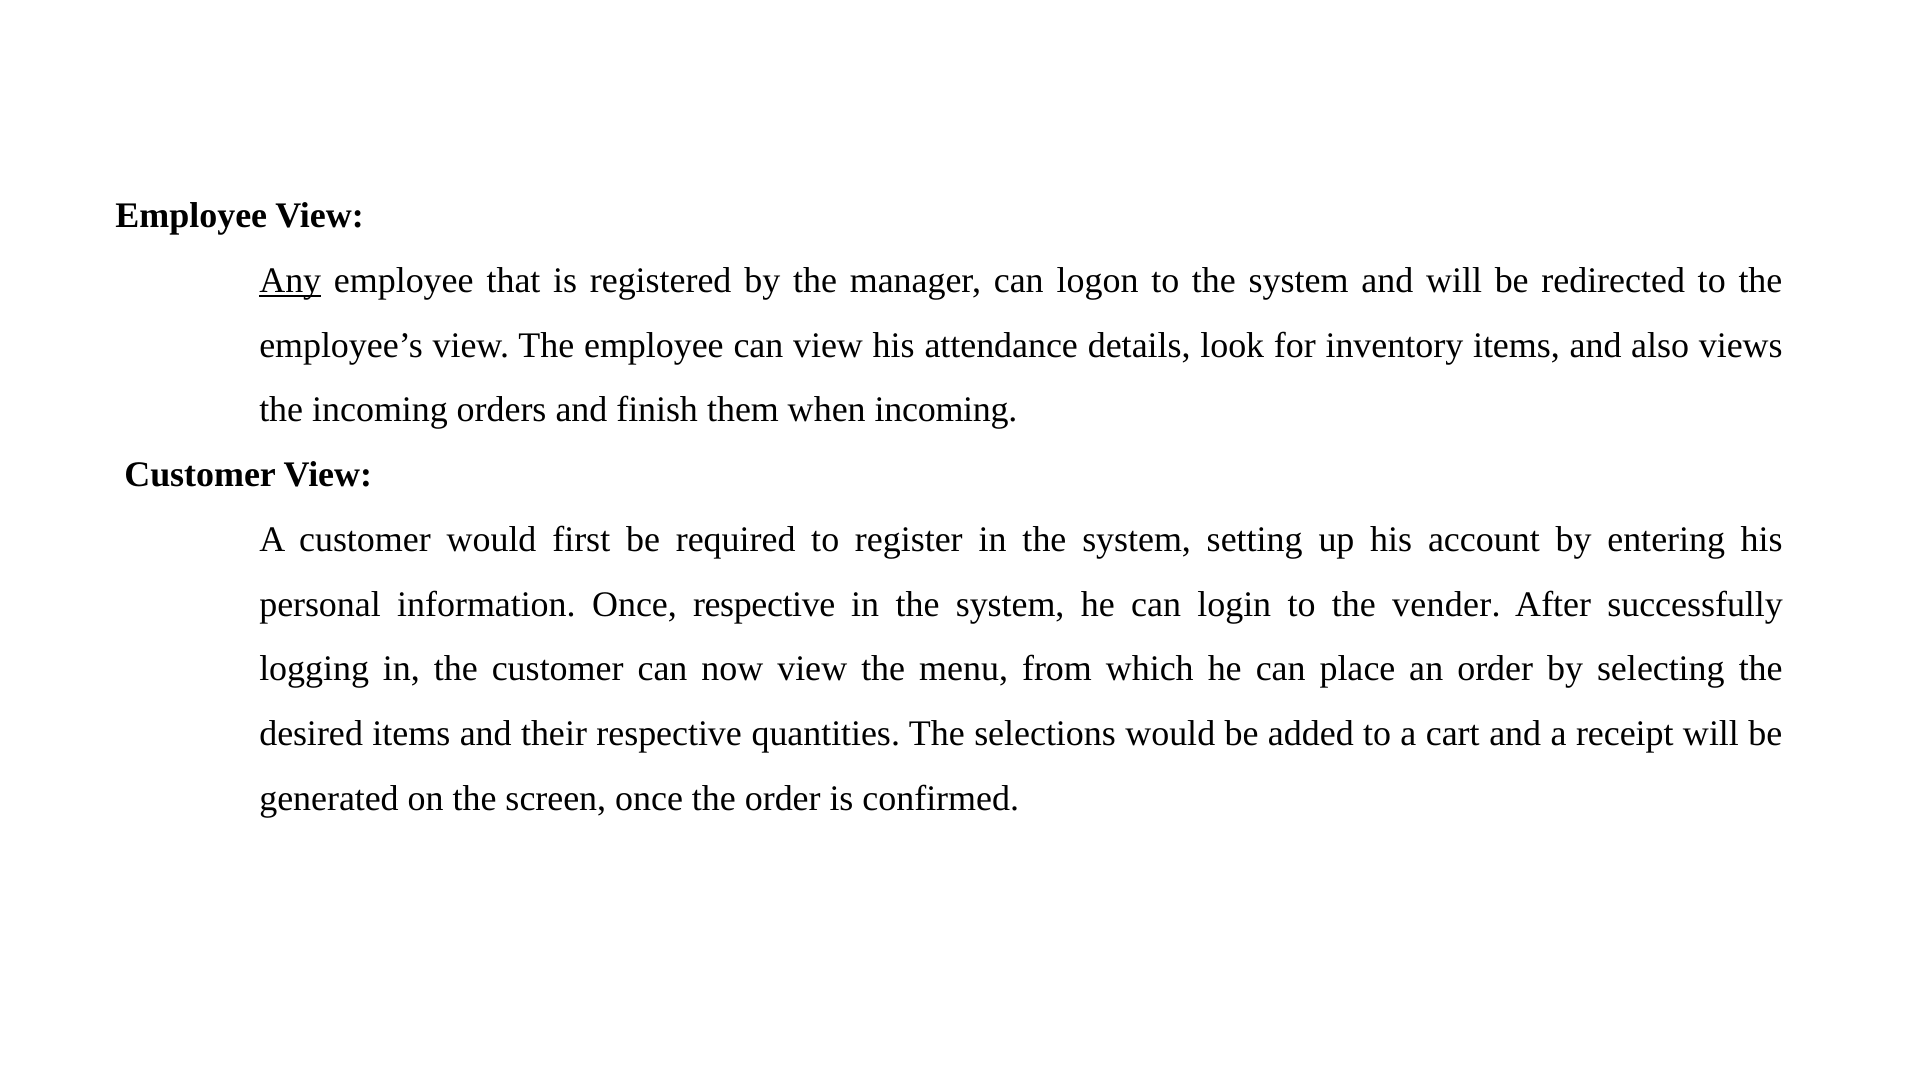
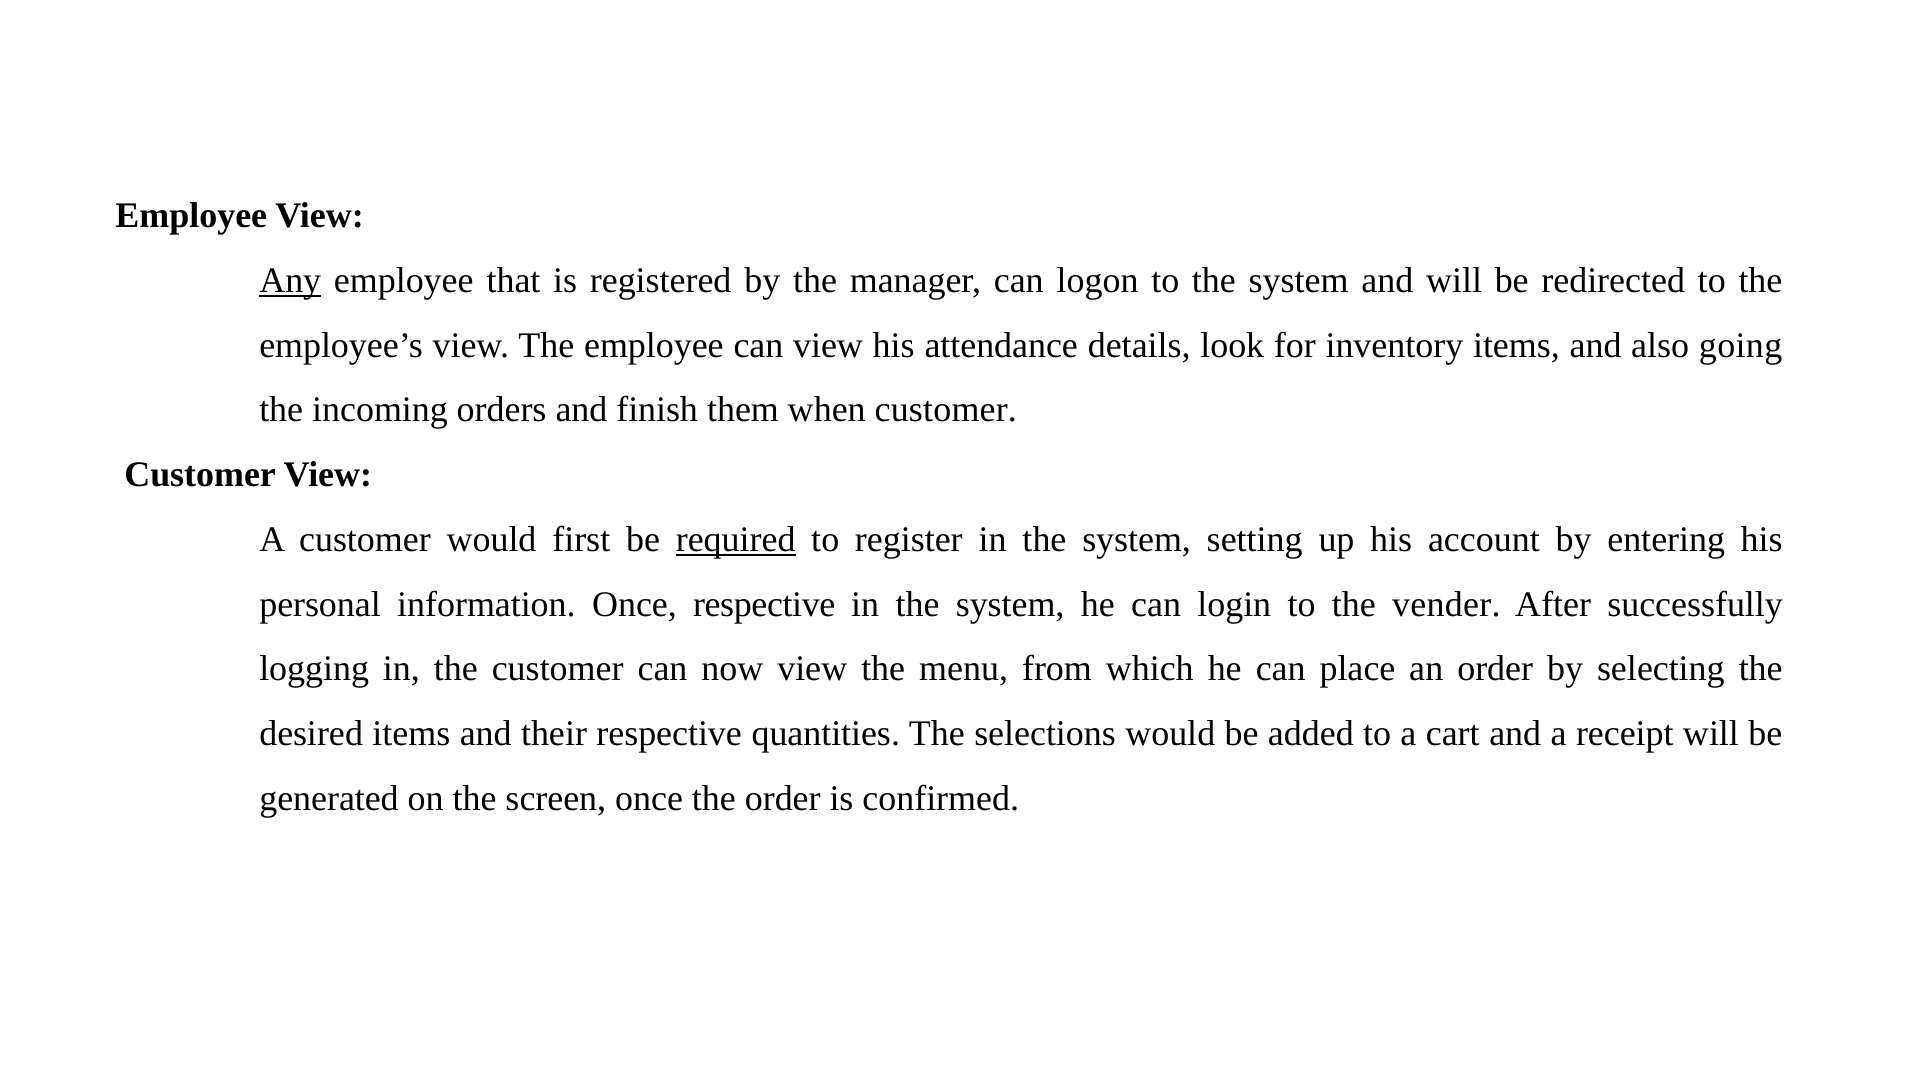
views: views -> going (1741, 345)
when incoming: incoming -> customer (946, 410)
required underline: none -> present (736, 539)
